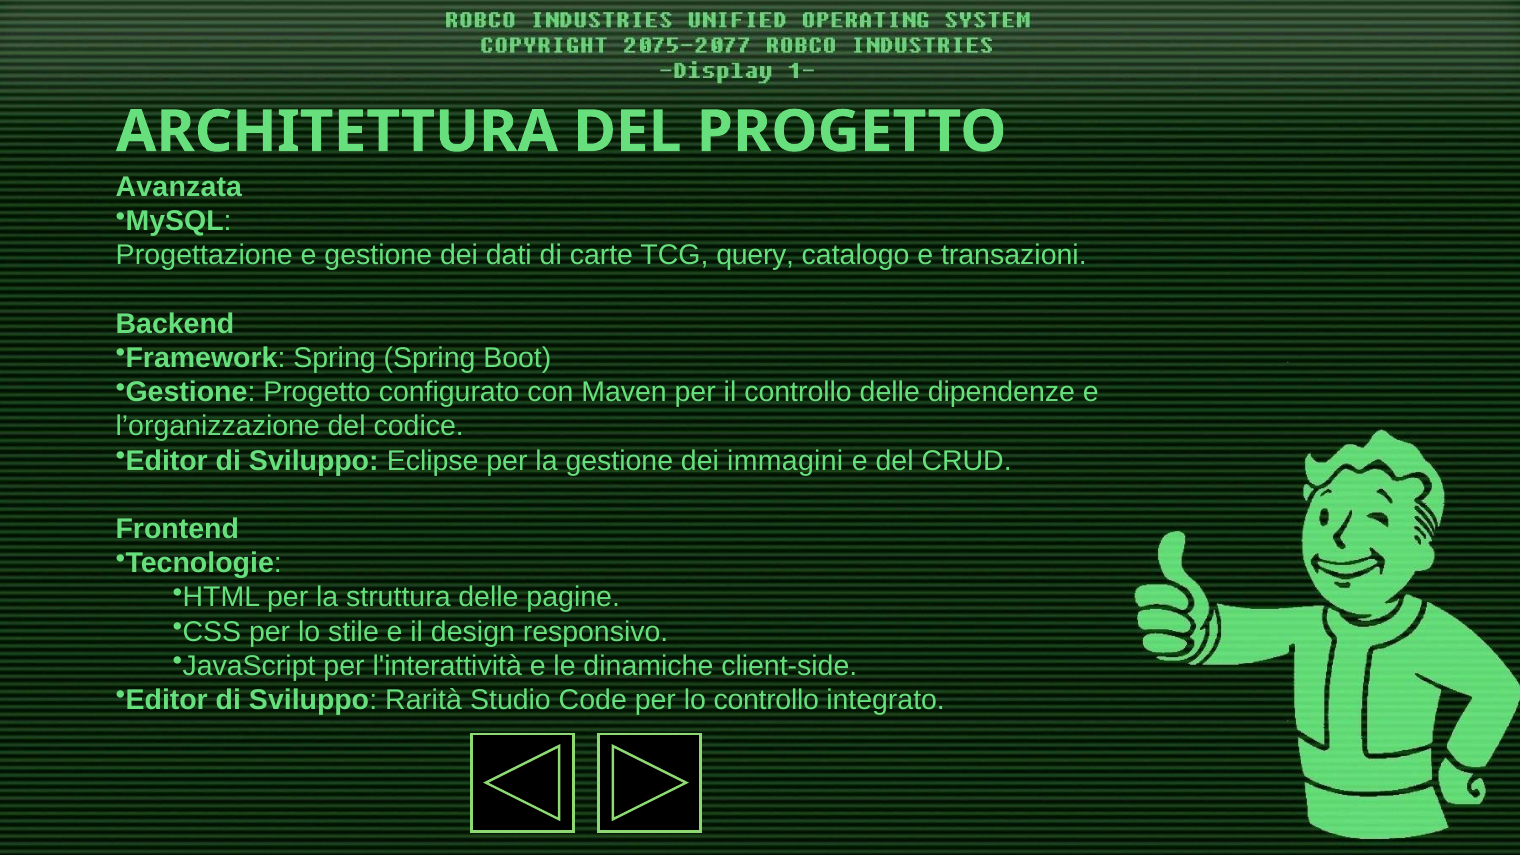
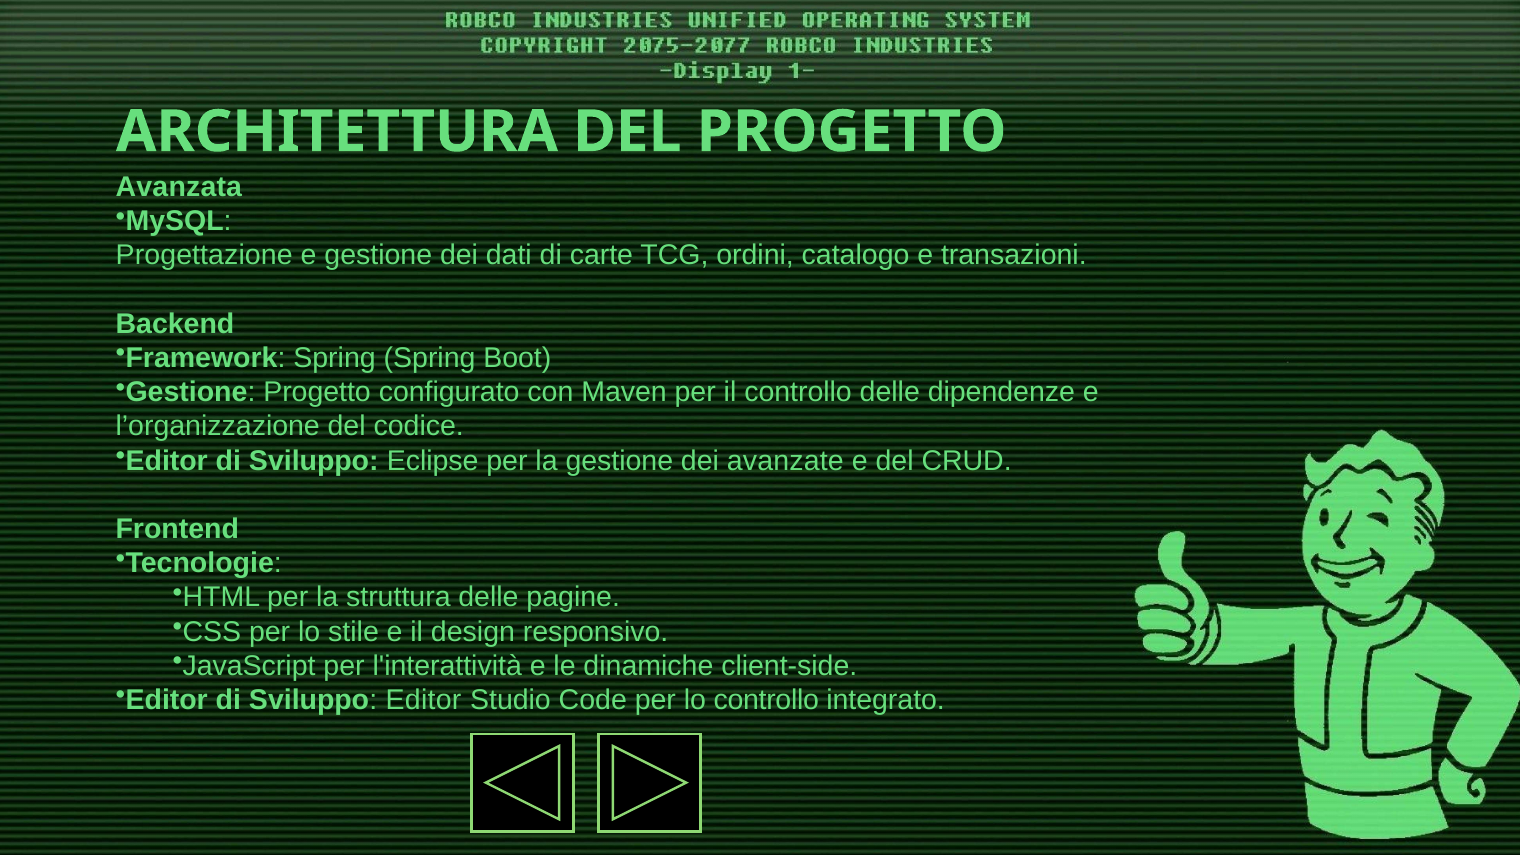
query: query -> ordini (755, 256)
immagini: immagini -> avanzate (785, 461)
Sviluppo Rarità: Rarità -> Editor (424, 700)
